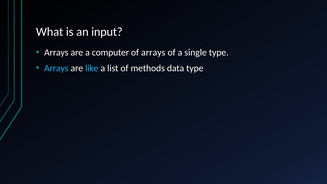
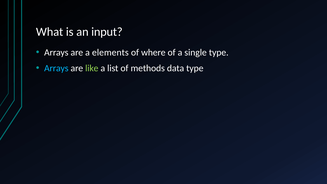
computer: computer -> elements (110, 52)
of arrays: arrays -> where (153, 52)
like colour: light blue -> light green (92, 68)
